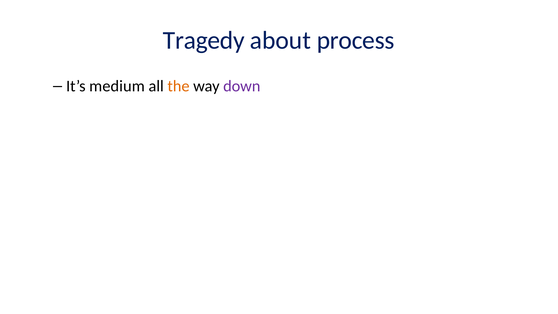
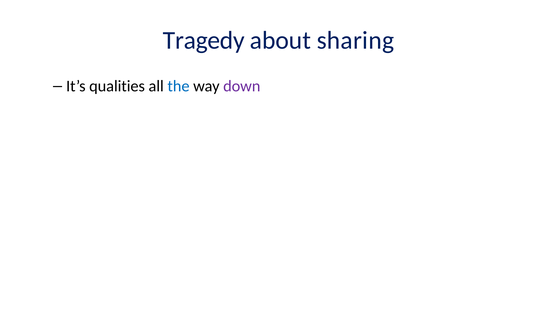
process: process -> sharing (355, 41)
medium: medium -> qualities (117, 86)
the colour: orange -> blue (178, 86)
